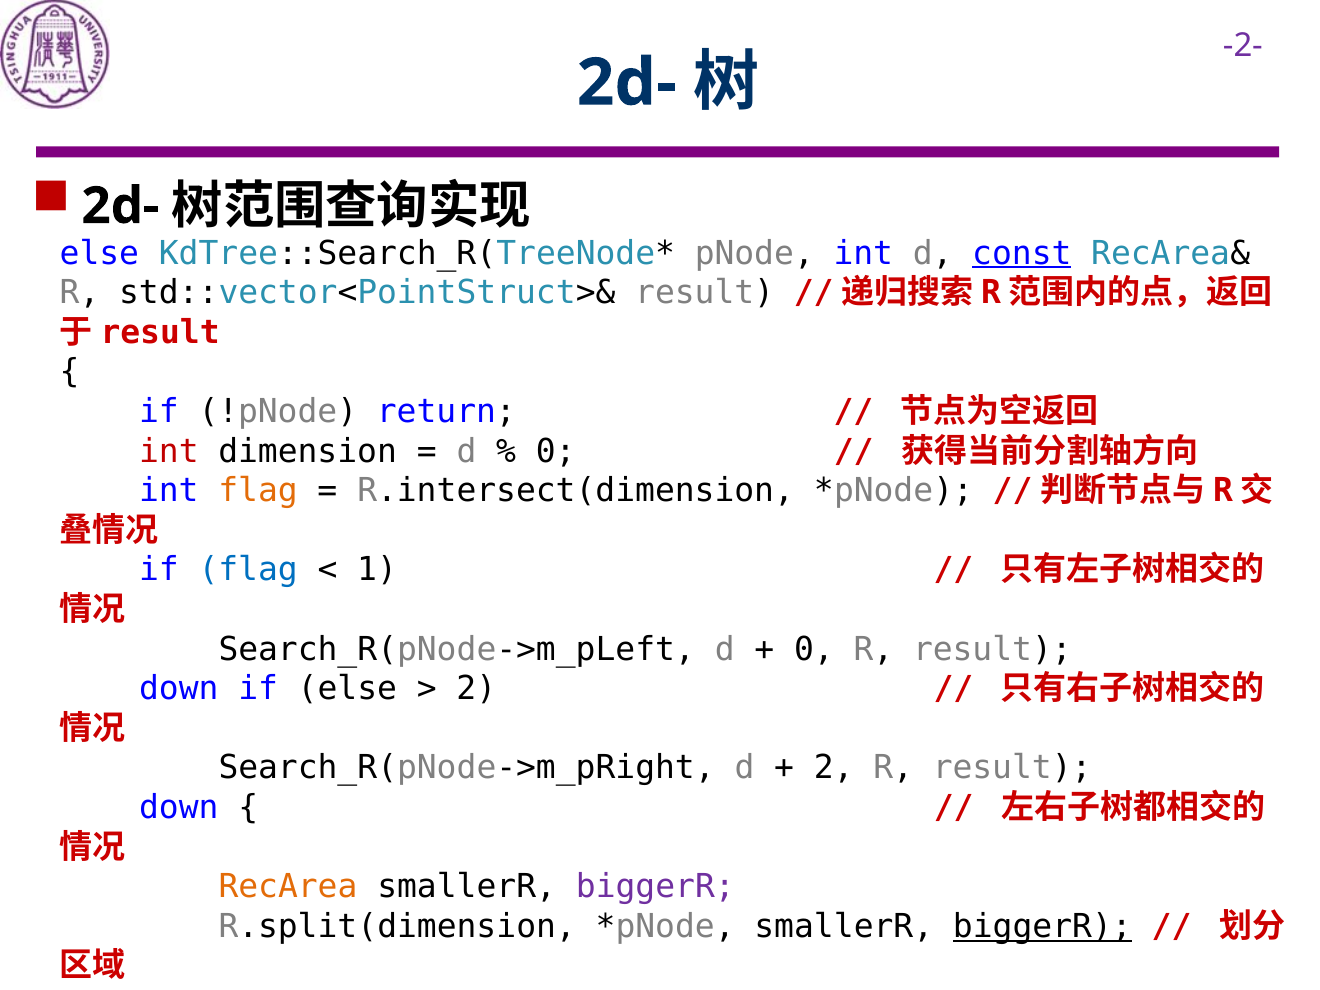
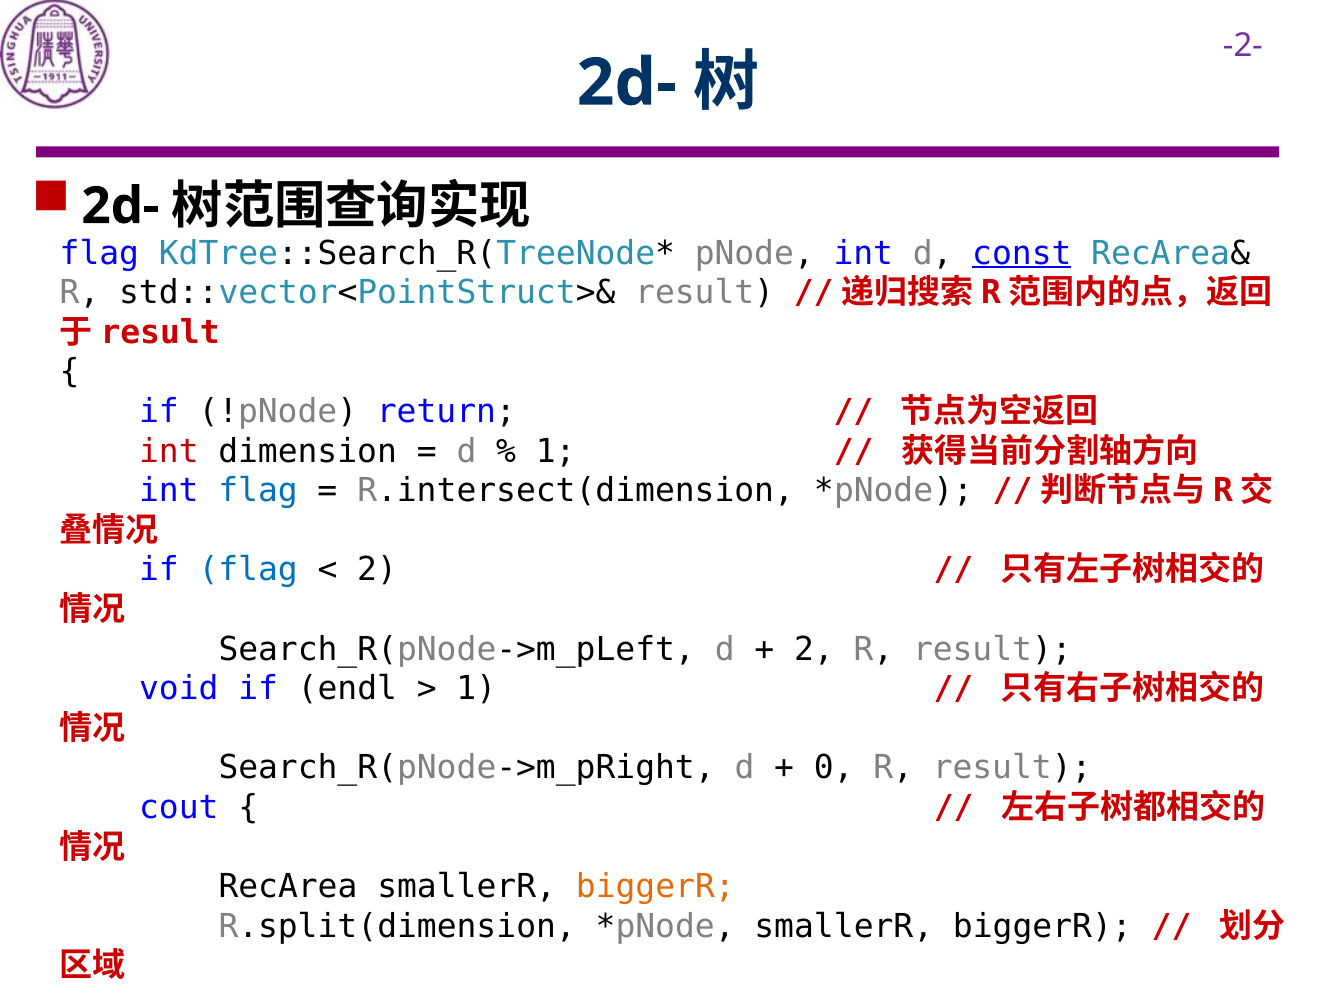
else: else -> flag (99, 253)
0: 0 -> 1 (556, 451)
flag colour: orange -> blue (258, 491)
1: 1 -> 2 (377, 570)
0: 0 -> 2 (814, 649)
down: down -> void (179, 689)
if else: else -> endl (347, 689)
2: 2 -> 1 (476, 689)
2: 2 -> 0 (834, 768)
down: down -> cout (179, 808)
RecArea colour: orange -> black (288, 887)
biggerR colour: purple -> orange (655, 887)
biggerR underline: present -> none (1042, 926)
